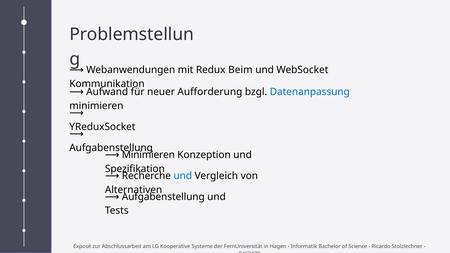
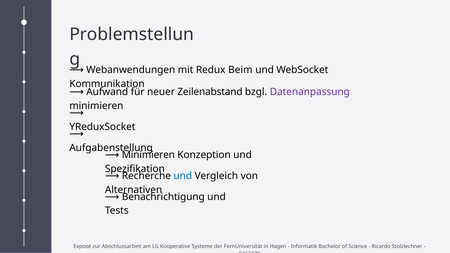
Aufforderung: Aufforderung -> Zeilenabstand (210, 92)
Datenanpassung colour: blue -> purple (310, 92)
Aufgabenstellung: Aufgabenstellung -> Benachrichtigung (163, 197)
